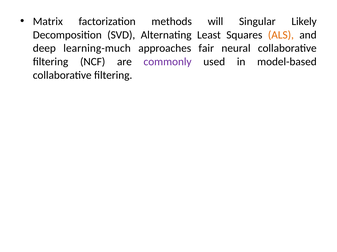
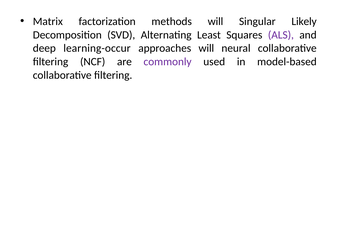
ALS colour: orange -> purple (281, 35)
learning-much: learning-much -> learning-occur (97, 48)
approaches fair: fair -> will (206, 48)
